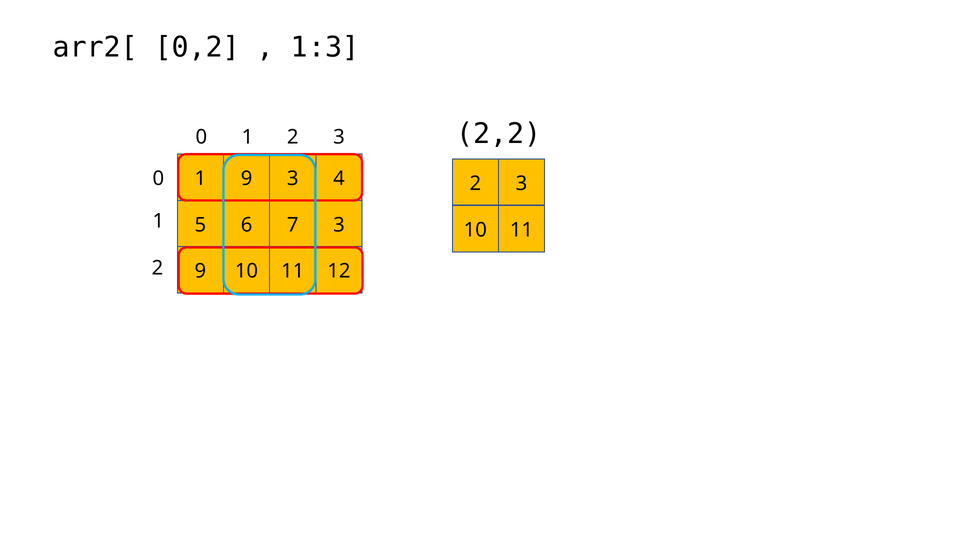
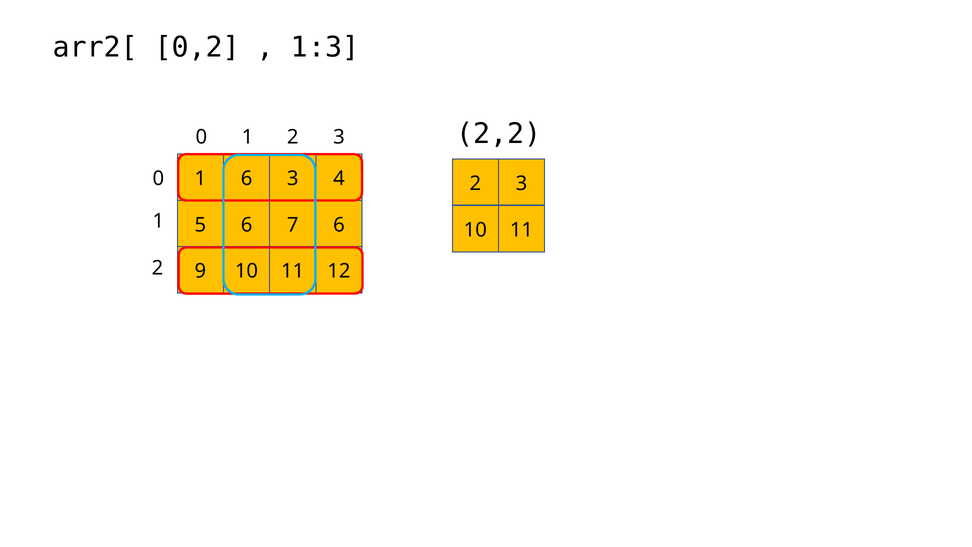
9: 9 -> 6 (247, 179)
7 3: 3 -> 6 (339, 225)
